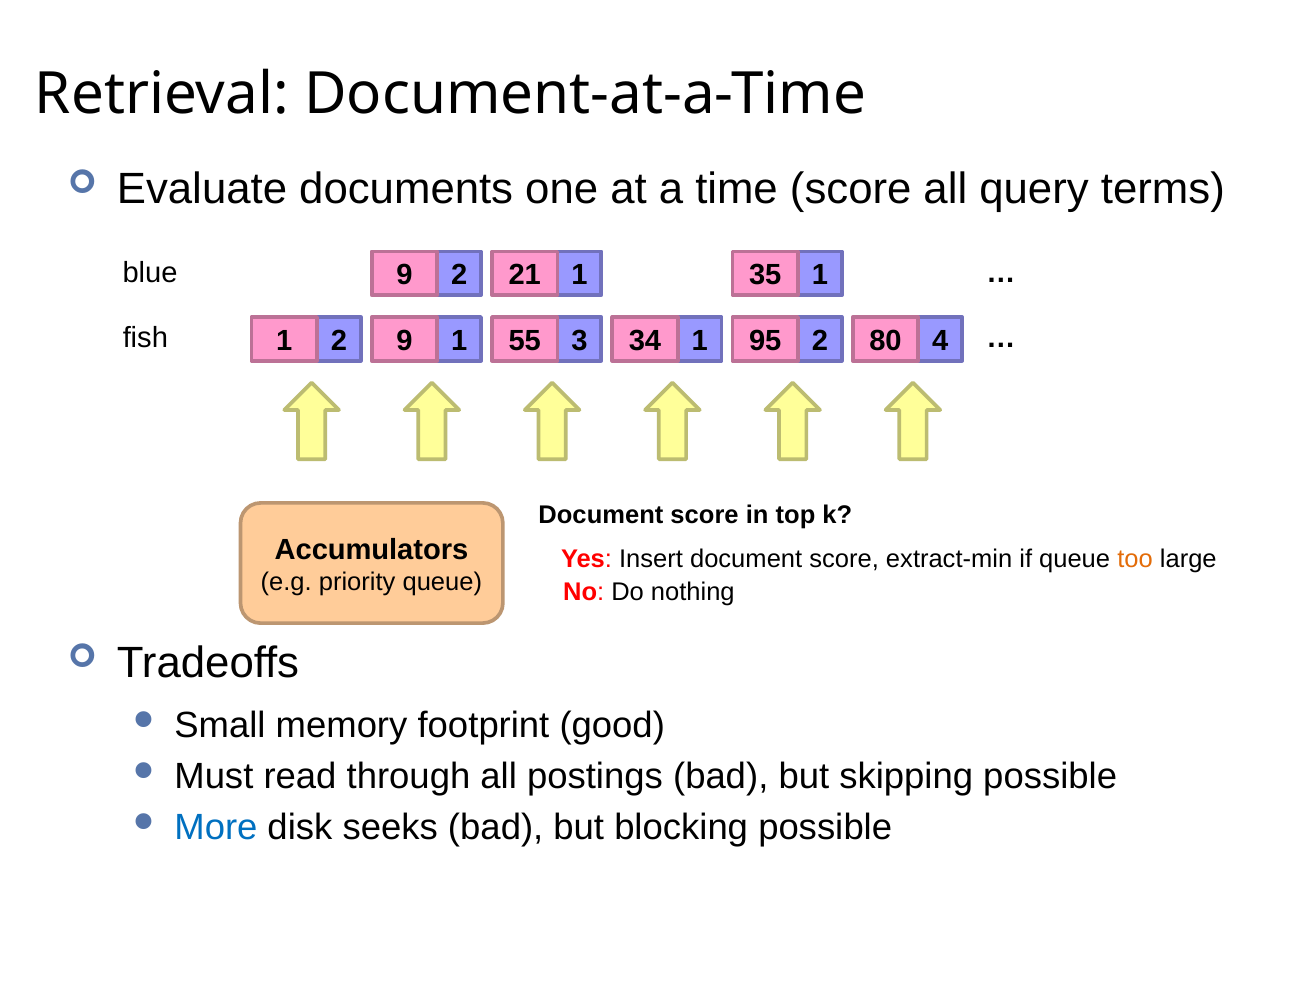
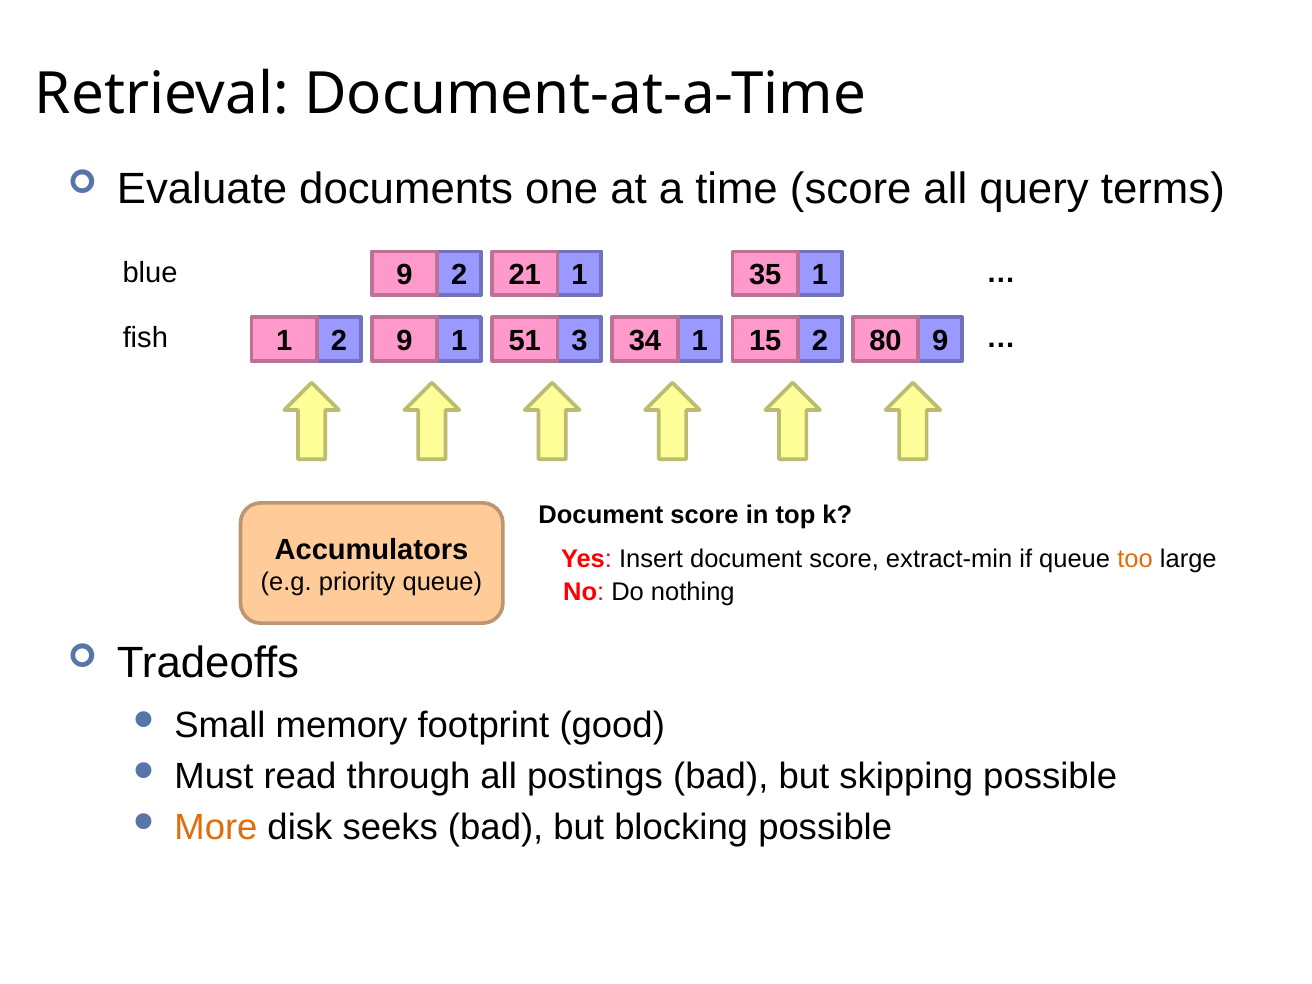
2 4: 4 -> 9 (940, 341)
55: 55 -> 51 (525, 341)
95: 95 -> 15 (765, 341)
More colour: blue -> orange (216, 827)
